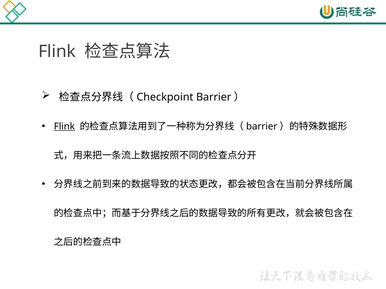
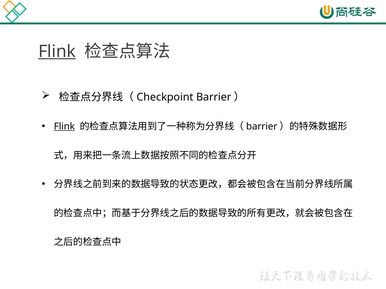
Flink underline: none -> present (57, 52)
